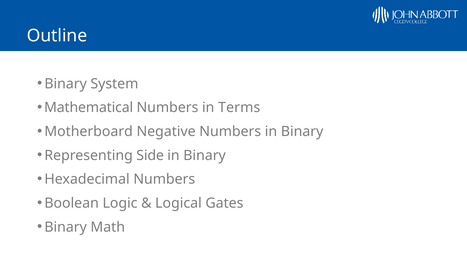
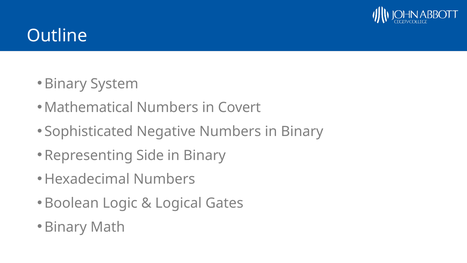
Terms: Terms -> Covert (239, 108)
Motherboard: Motherboard -> Sophisticated (89, 131)
